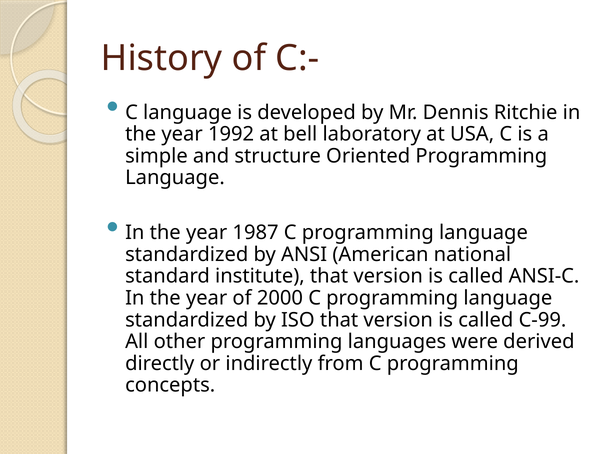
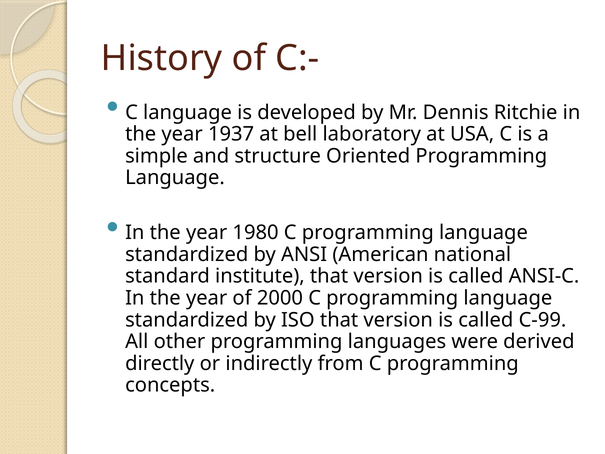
1992: 1992 -> 1937 (231, 134)
1987: 1987 -> 1980 (256, 233)
